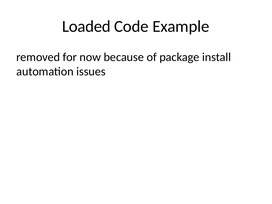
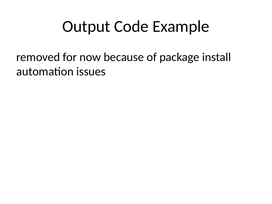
Loaded: Loaded -> Output (86, 26)
